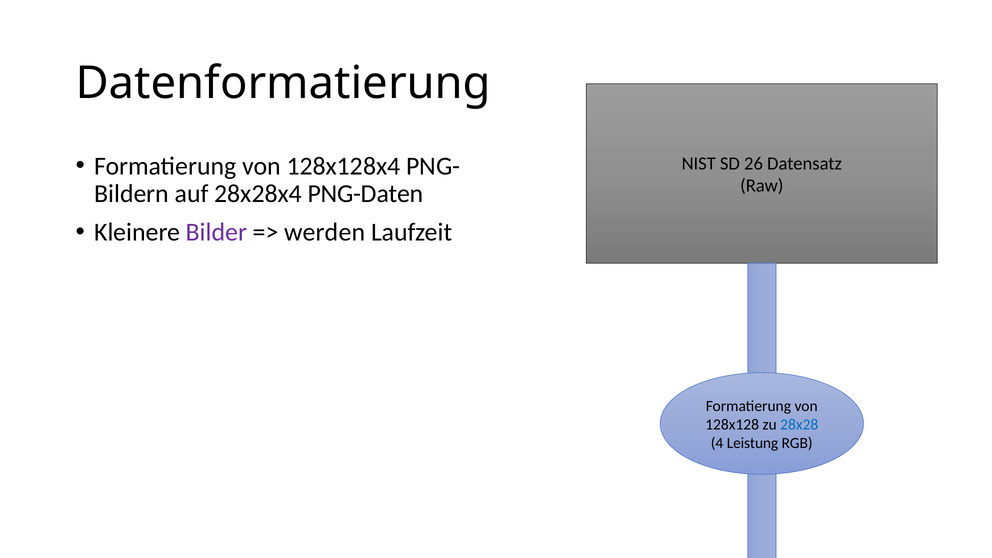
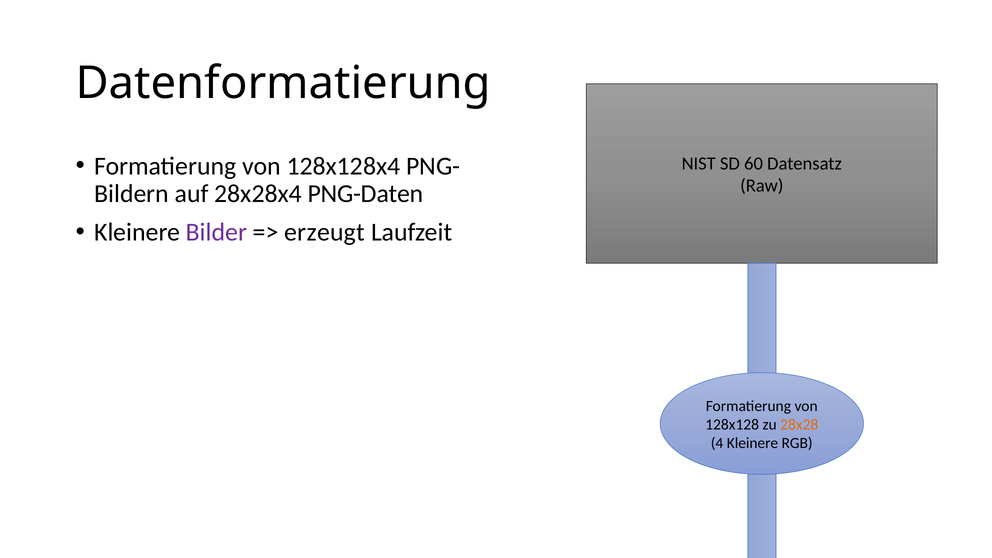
26: 26 -> 60 (754, 164)
werden: werden -> erzeugt (325, 232)
28x28 colour: blue -> orange (799, 425)
4 Leistung: Leistung -> Kleinere (752, 443)
